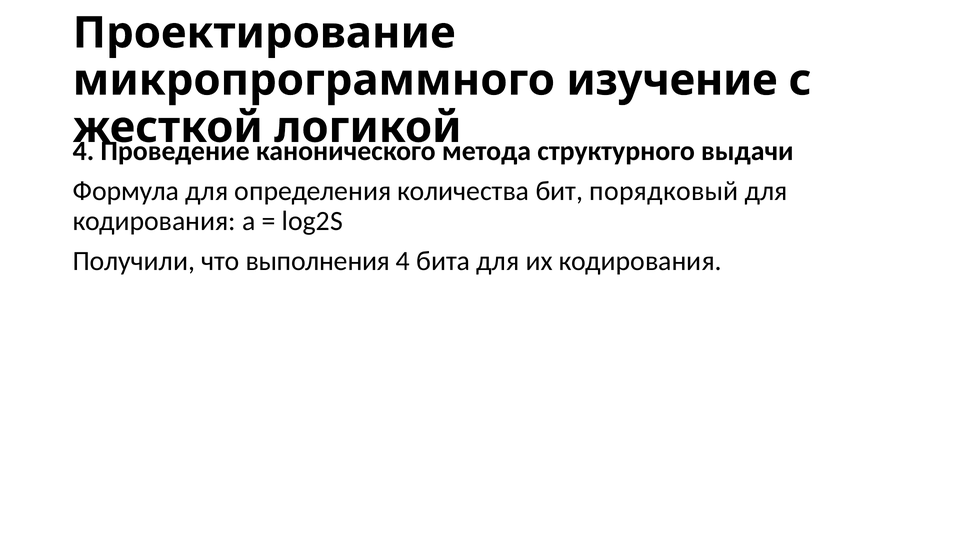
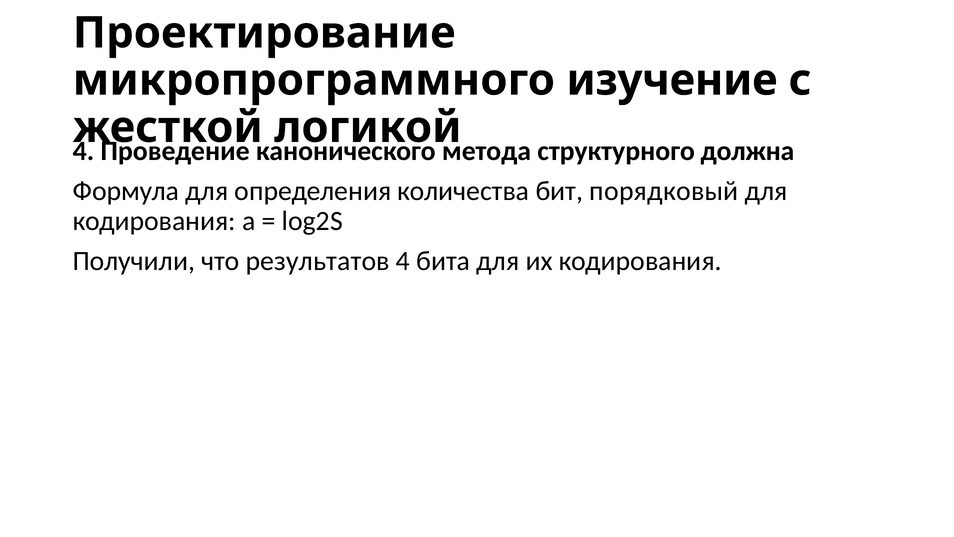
выдачи: выдачи -> должна (747, 151)
выполнения: выполнения -> результатов (318, 261)
